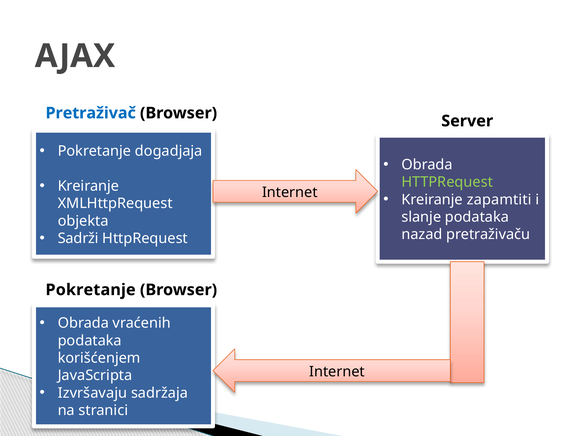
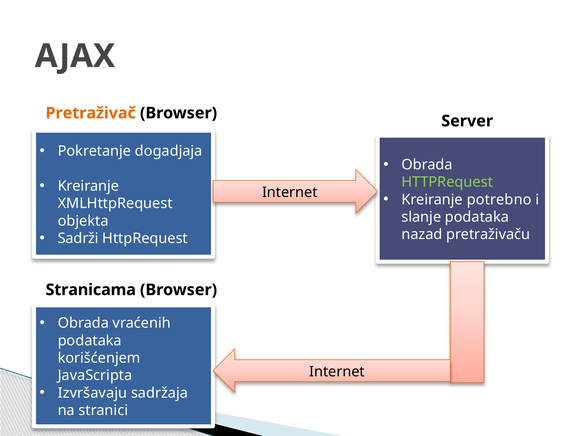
Pretraživač colour: blue -> orange (91, 113)
zapamtiti: zapamtiti -> potrebno (499, 200)
Pokretanje: Pokretanje -> Stranicama (91, 290)
